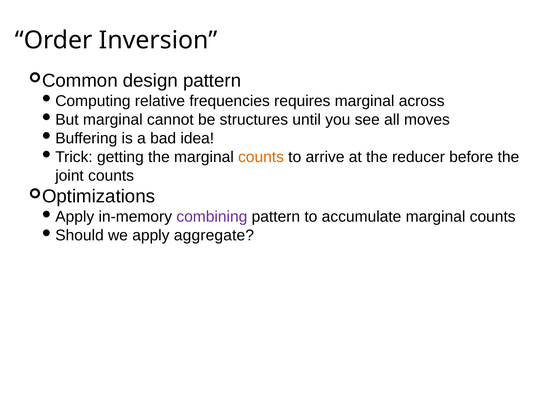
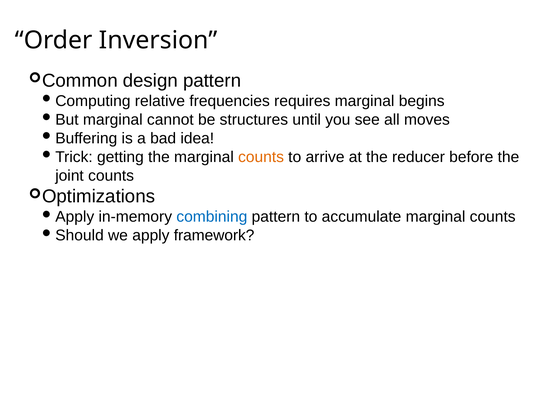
across: across -> begins (422, 101)
combining colour: purple -> blue (212, 217)
aggregate: aggregate -> framework (214, 235)
